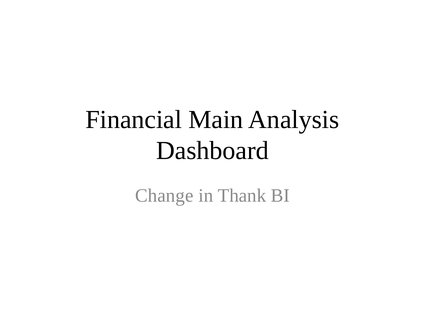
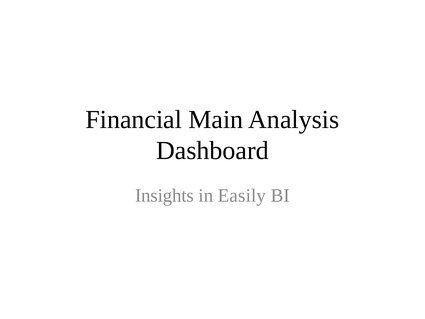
Change: Change -> Insights (164, 195)
Thank: Thank -> Easily (242, 195)
